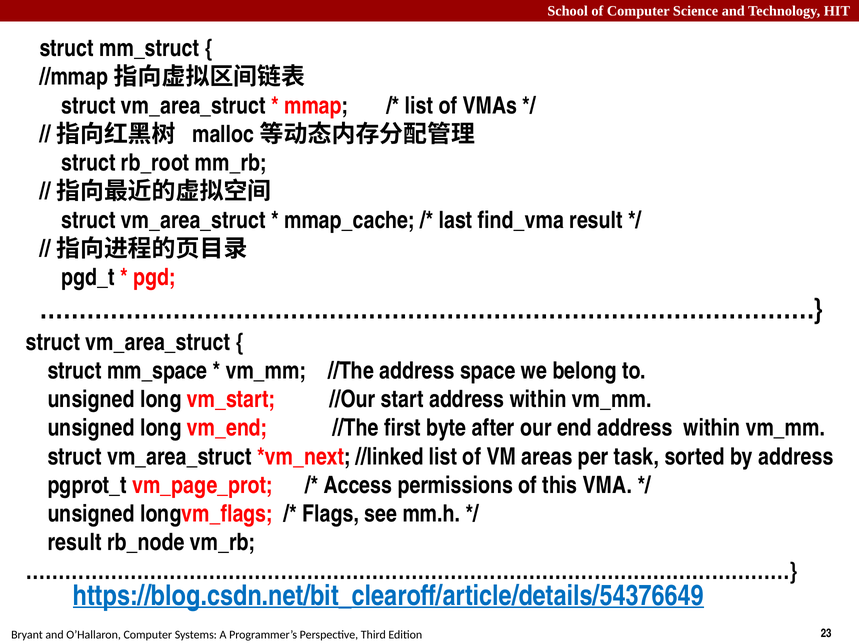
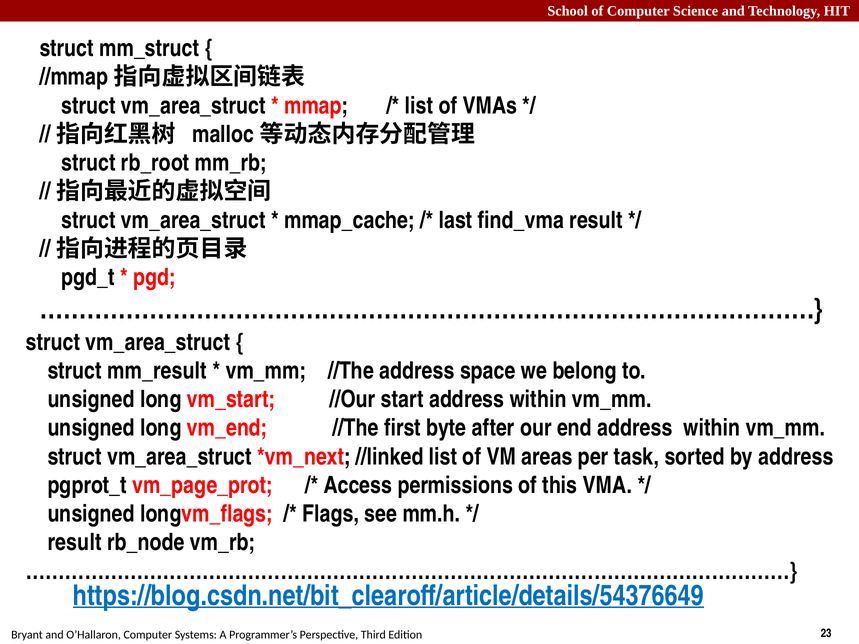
mm_space: mm_space -> mm_result (157, 371)
